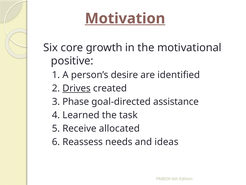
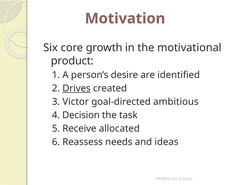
Motivation underline: present -> none (125, 18)
positive: positive -> product (72, 61)
Phase: Phase -> Victor (76, 101)
assistance: assistance -> ambitious (176, 101)
Learned: Learned -> Decision (81, 115)
